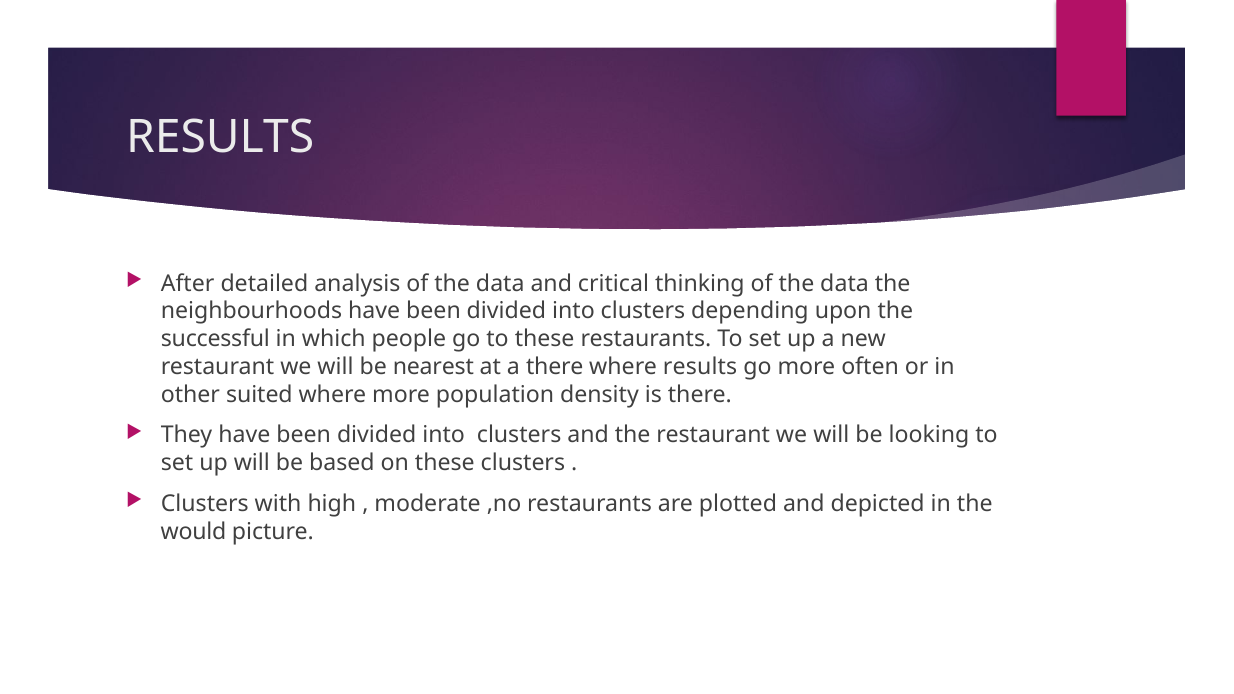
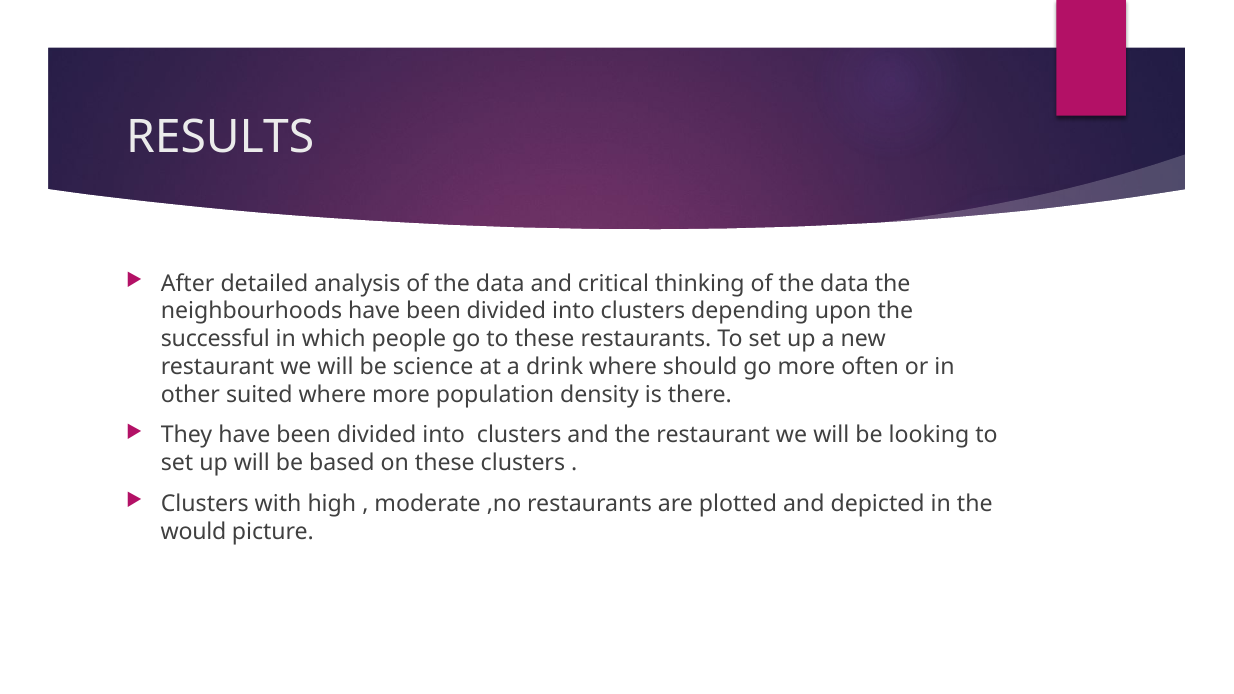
nearest: nearest -> science (433, 367)
a there: there -> drink (555, 367)
where results: results -> should (700, 367)
